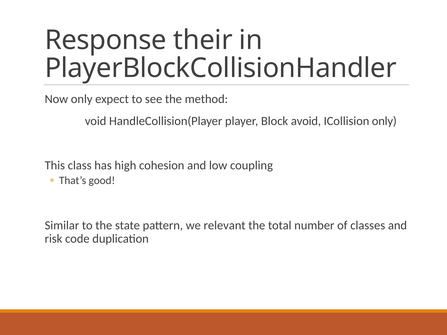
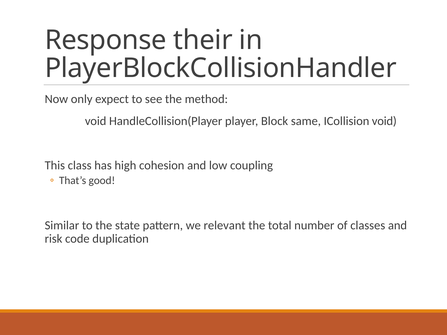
avoid: avoid -> same (306, 121)
ICollision only: only -> void (384, 121)
